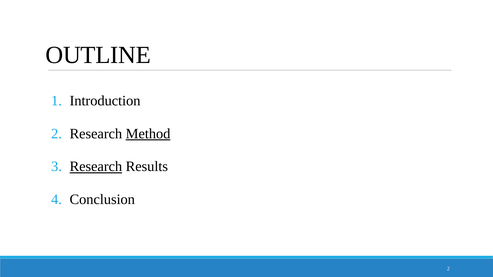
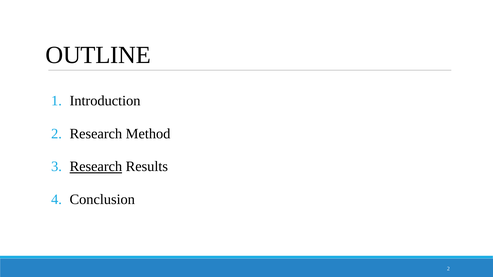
Method underline: present -> none (148, 134)
